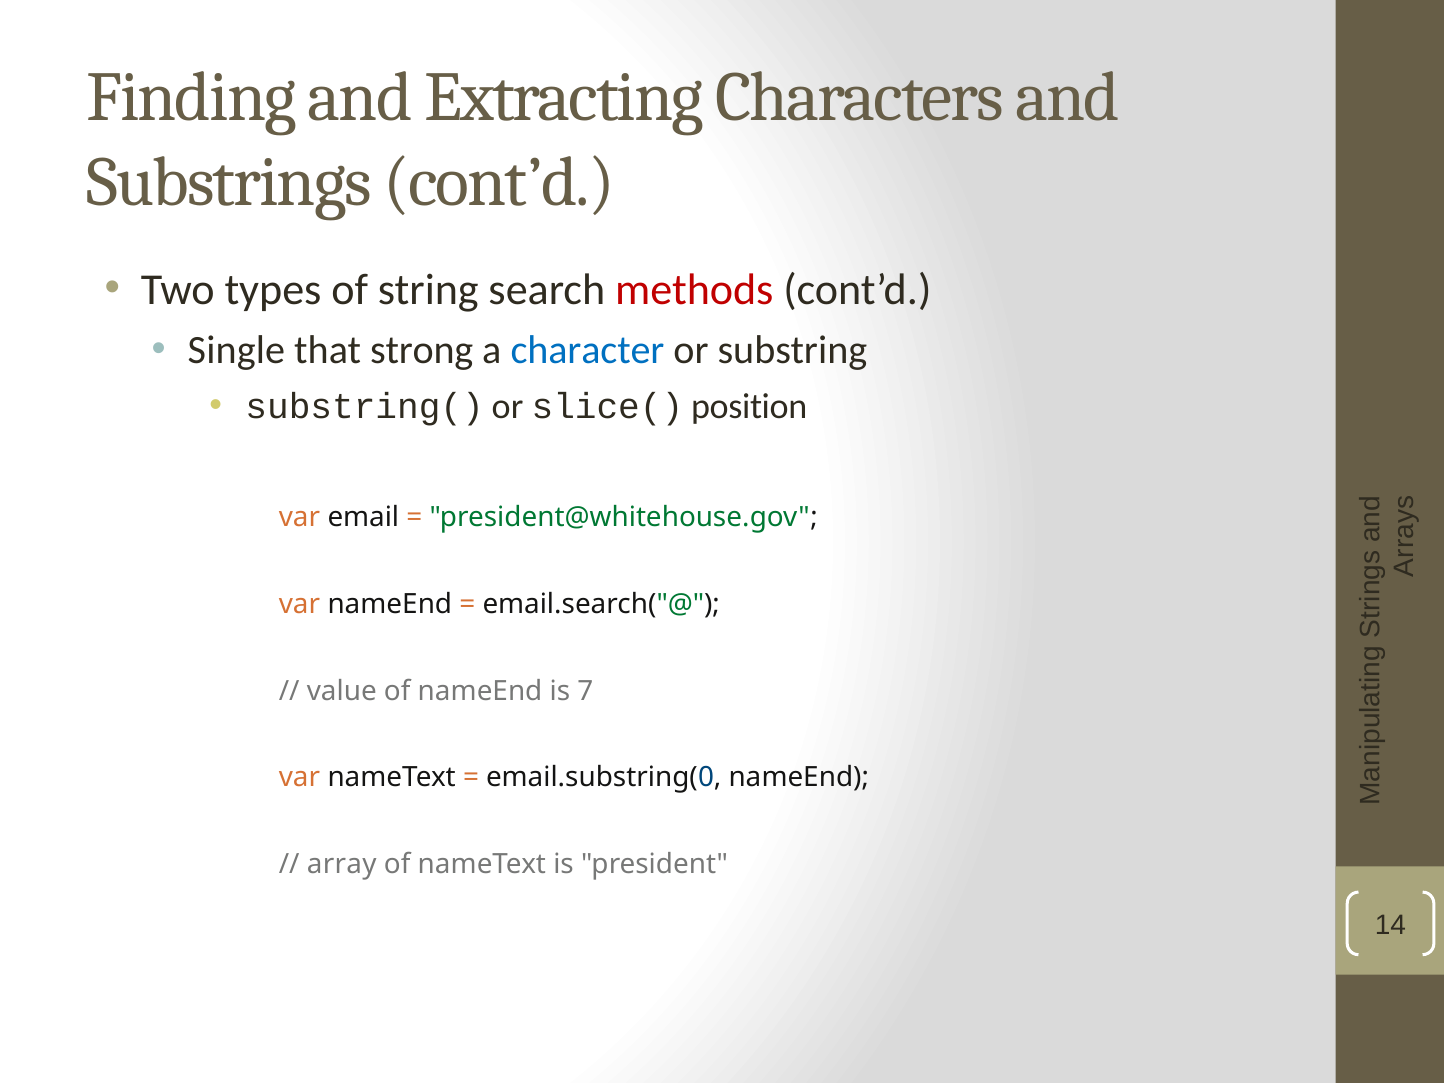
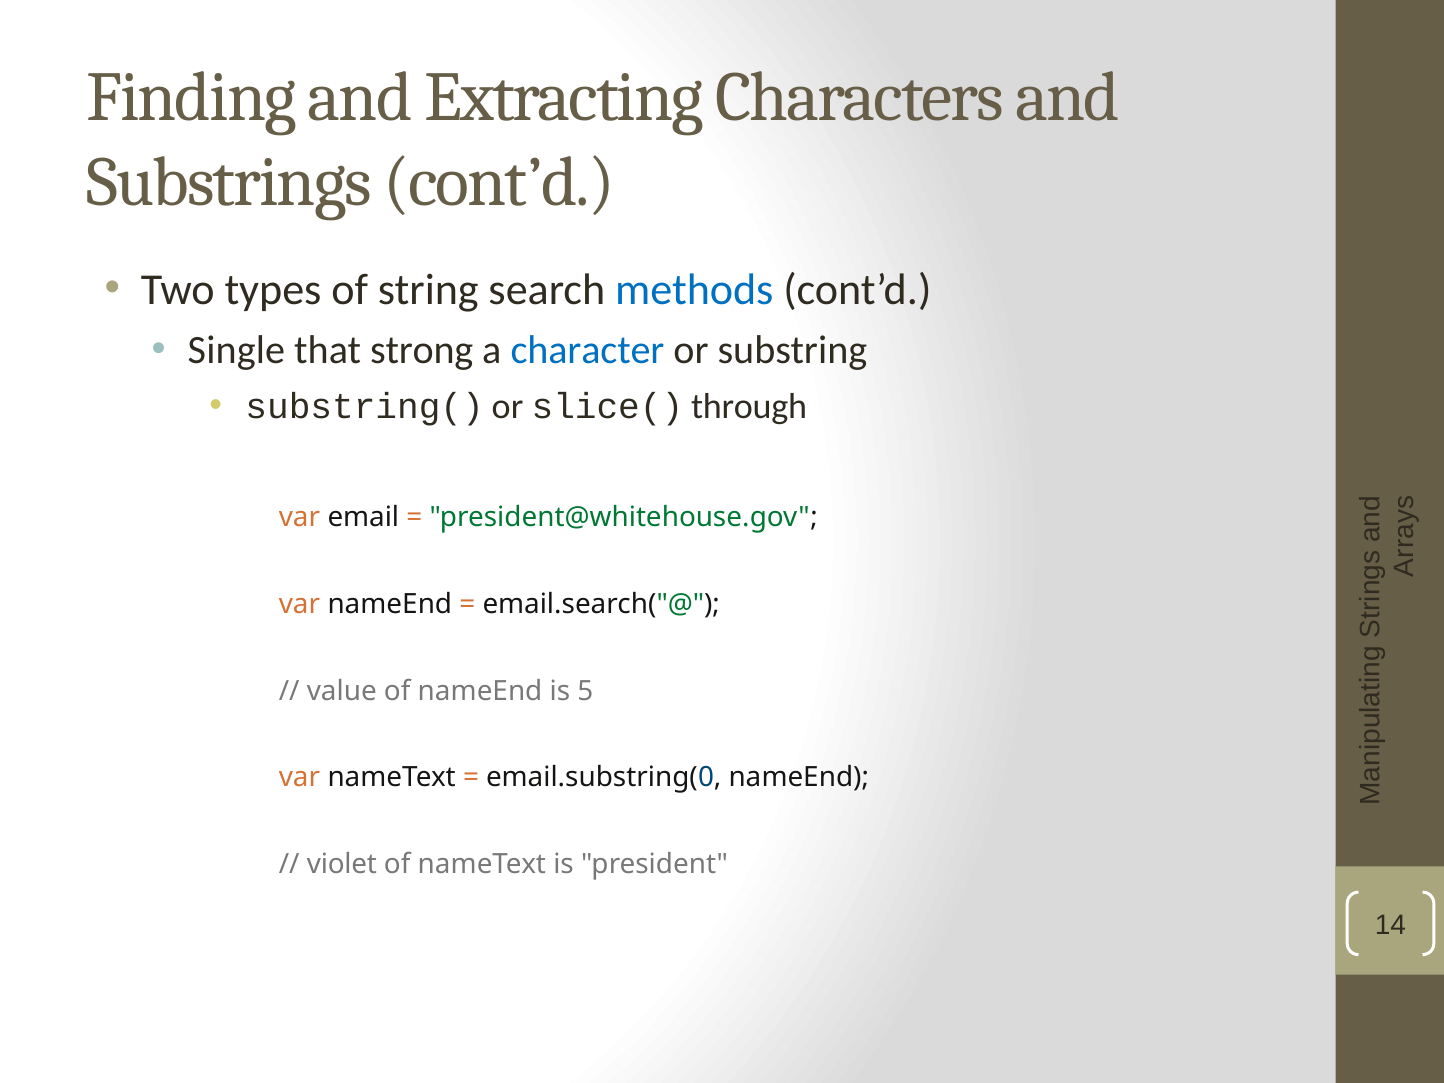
methods colour: red -> blue (694, 289)
position: position -> through (749, 406)
7: 7 -> 5 (585, 691)
array: array -> violet (342, 864)
